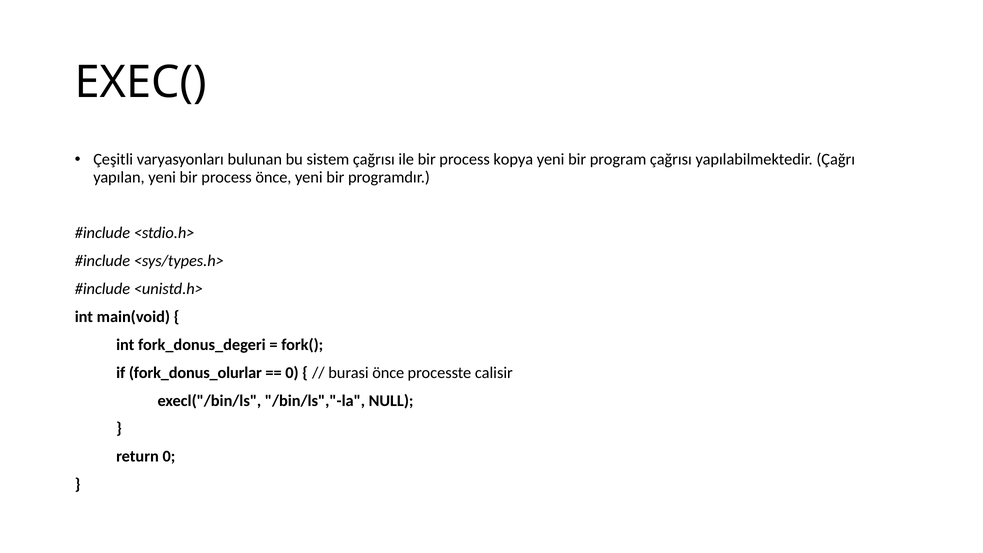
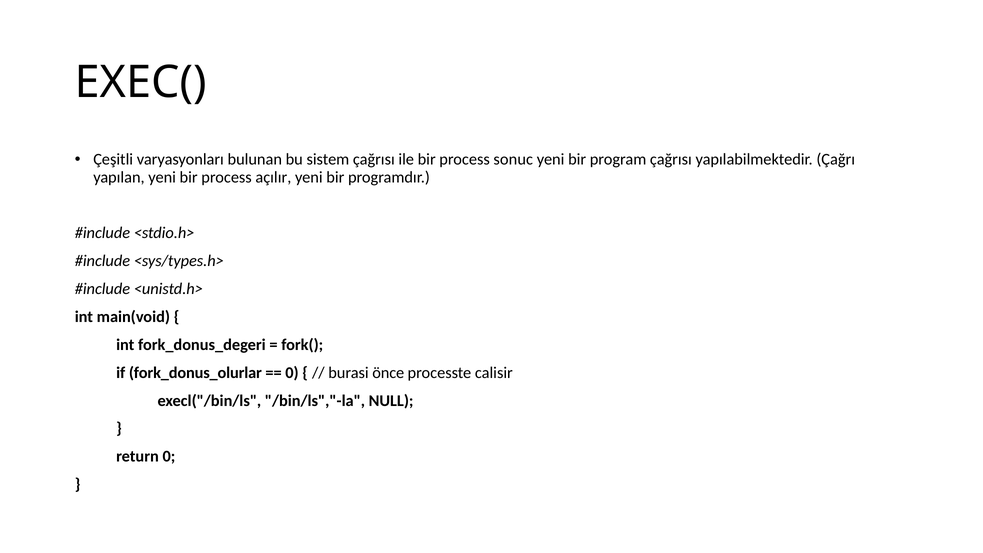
kopya: kopya -> sonuc (513, 160)
process önce: önce -> açılır (273, 177)
